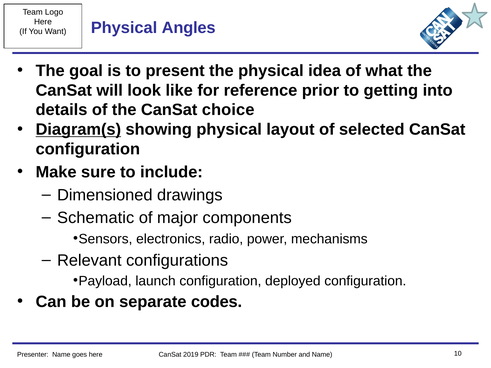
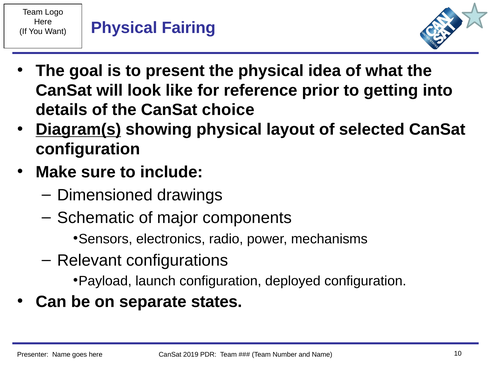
Angles: Angles -> Fairing (189, 28)
codes: codes -> states (217, 302)
